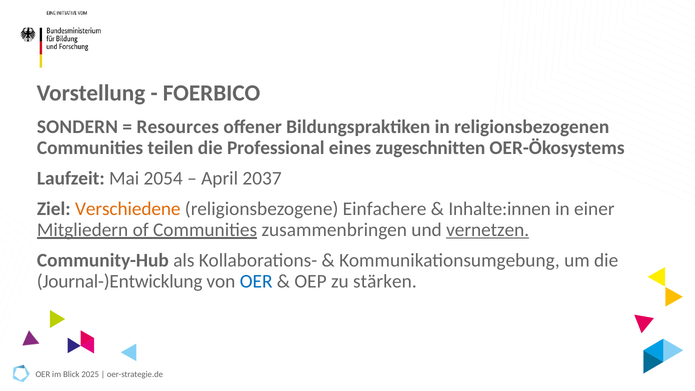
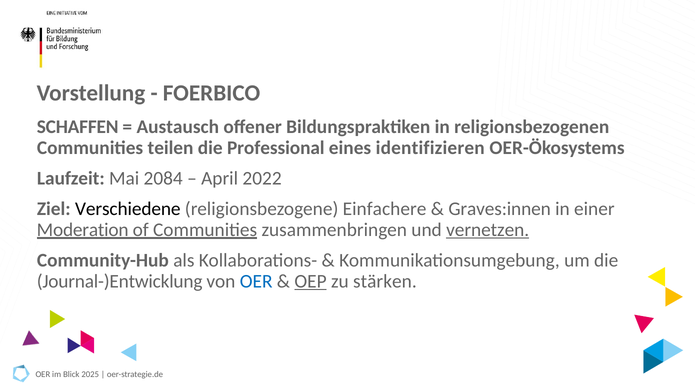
SONDERN: SONDERN -> SCHAFFEN (78, 127)
Resources: Resources -> Austausch (178, 127)
zugeschnitten: zugeschnitten -> identifizieren (430, 148)
2054: 2054 -> 2084 (163, 178)
2037: 2037 -> 2022 (262, 178)
Verschiedene colour: orange -> black (128, 209)
Inhalte:innen: Inhalte:innen -> Graves:innen (500, 209)
Mitgliedern: Mitgliedern -> Moderation (83, 230)
OEP underline: none -> present (311, 281)
